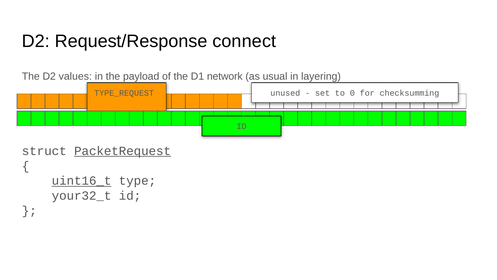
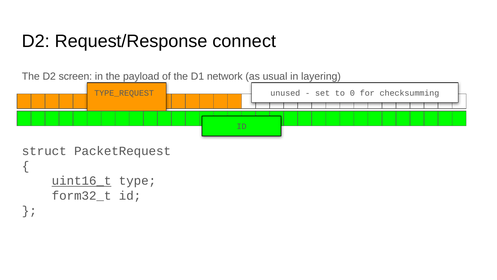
values: values -> screen (75, 76)
PacketRequest underline: present -> none (123, 151)
your32_t: your32_t -> form32_t (82, 196)
